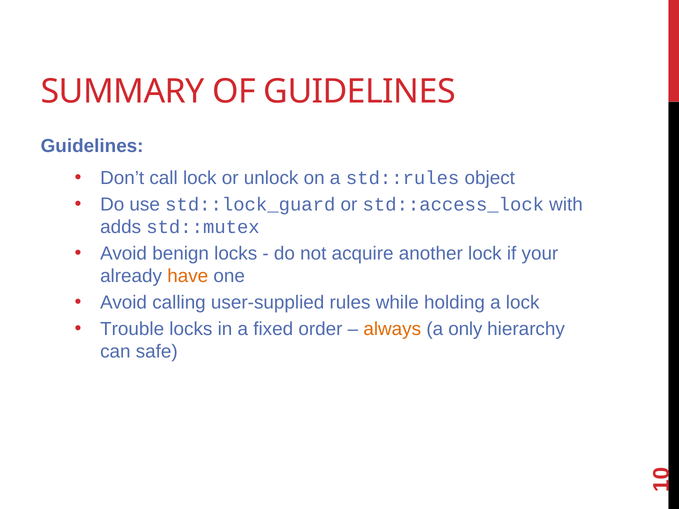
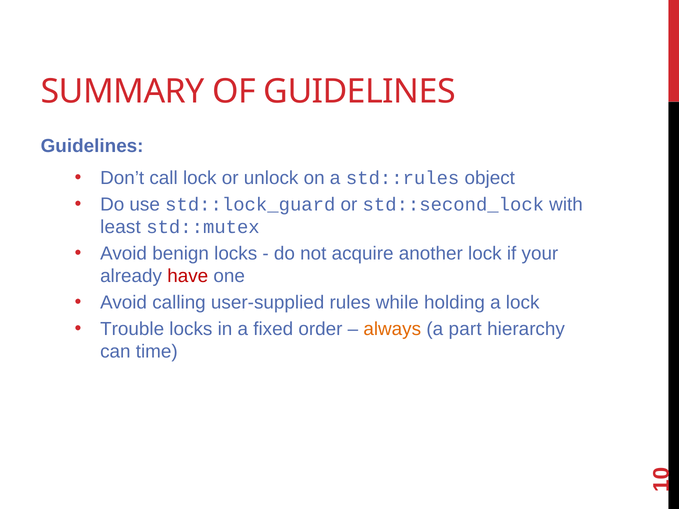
std::access_lock: std::access_lock -> std::second_lock (453, 205)
adds: adds -> least (121, 227)
have colour: orange -> red (188, 276)
only: only -> part (465, 329)
safe: safe -> time (157, 352)
